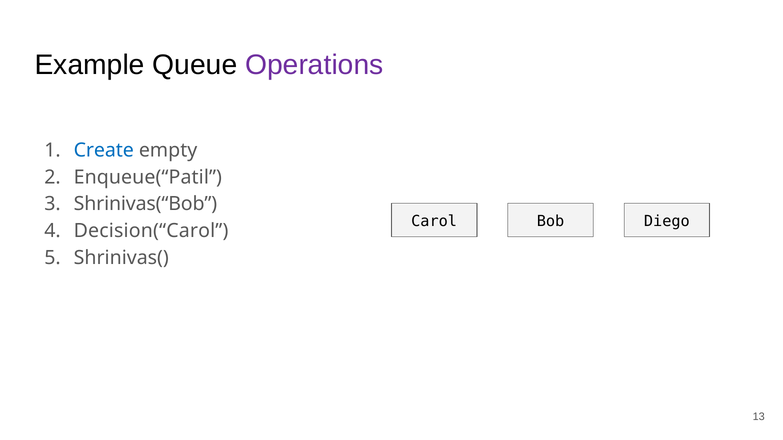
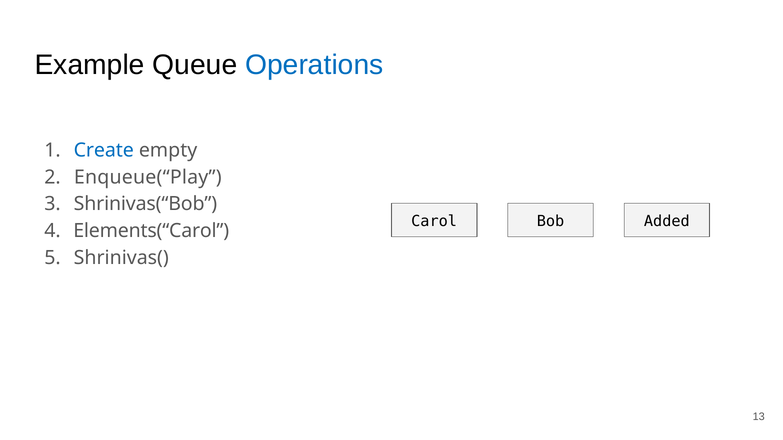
Operations colour: purple -> blue (314, 65)
Enqueue(“Patil: Enqueue(“Patil -> Enqueue(“Play (148, 177)
Diego: Diego -> Added (667, 221)
Decision(“Carol: Decision(“Carol -> Elements(“Carol (151, 231)
